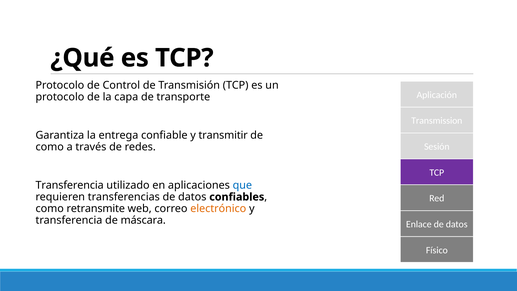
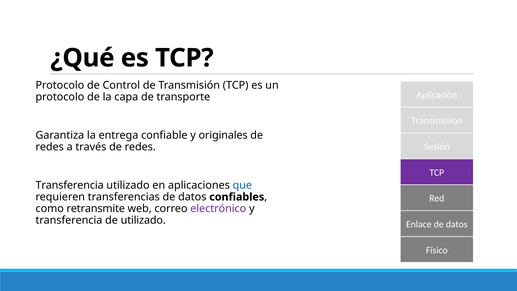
transmitir: transmitir -> originales (223, 135)
como: como -> redes (50, 147)
electrónico colour: orange -> purple (218, 208)
de máscara: máscara -> utilizado (143, 220)
